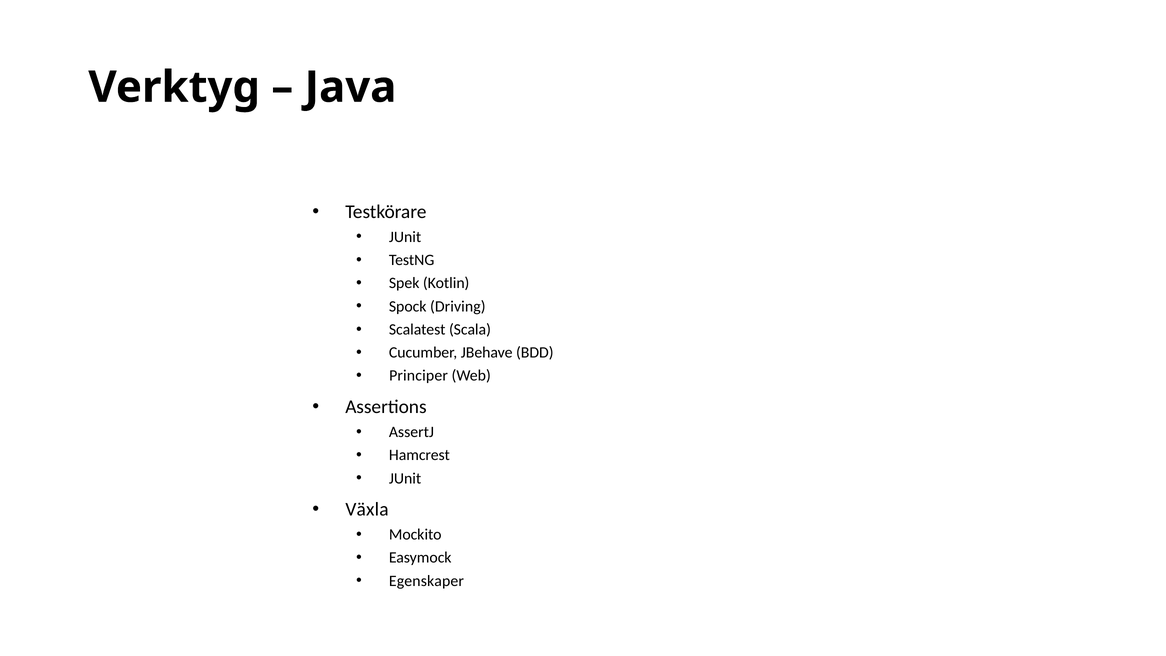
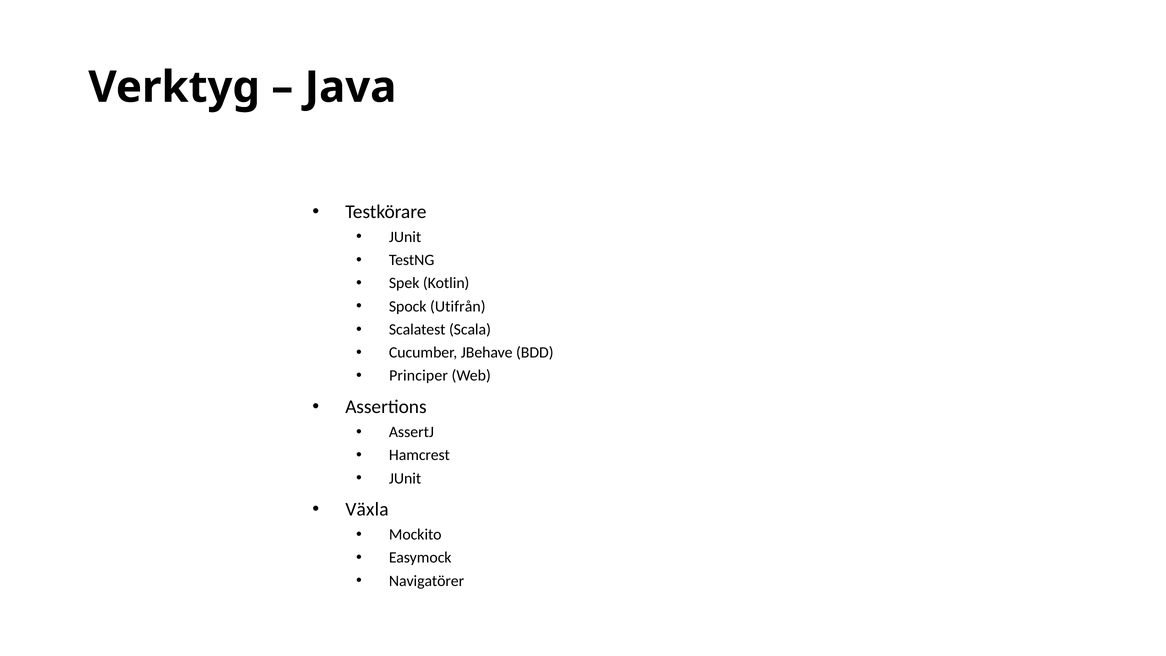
Driving: Driving -> Utifrån (458, 306)
Egenskaper: Egenskaper -> Navigatörer (427, 581)
